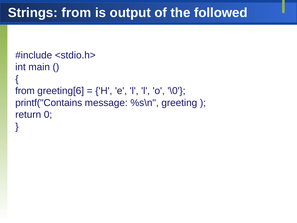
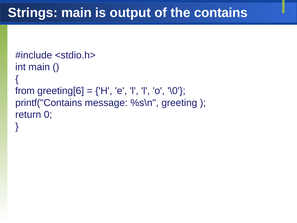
Strings from: from -> main (76, 13)
followed: followed -> contains (221, 13)
